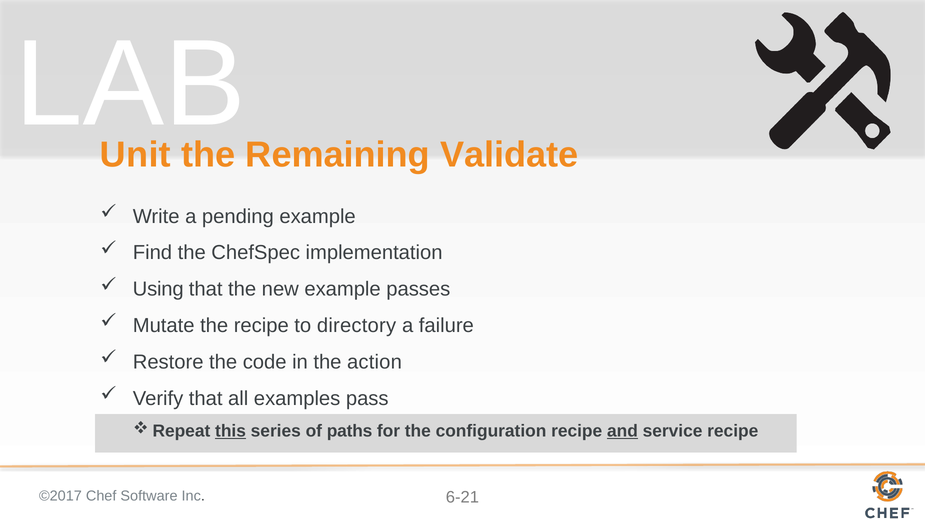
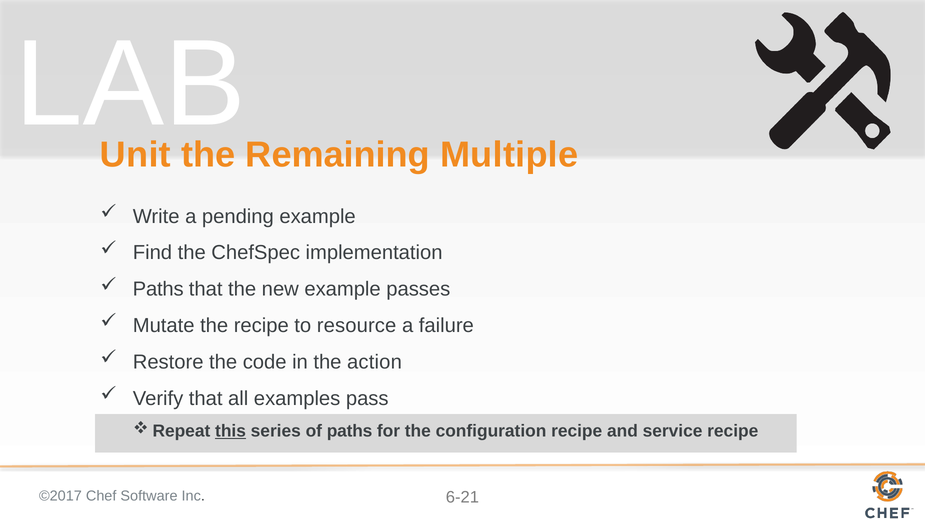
Validate: Validate -> Multiple (509, 155)
Using: Using -> Paths (158, 289)
directory: directory -> resource (357, 326)
and underline: present -> none (622, 431)
